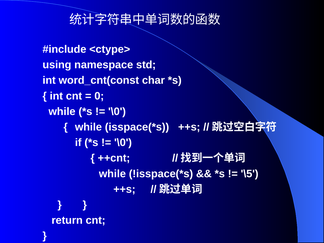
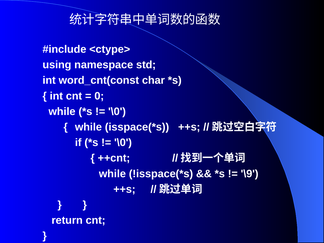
\5: \5 -> \9 (250, 174)
